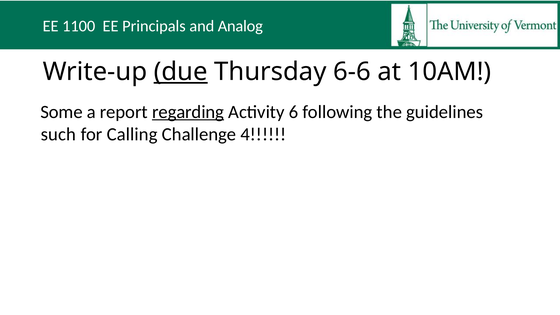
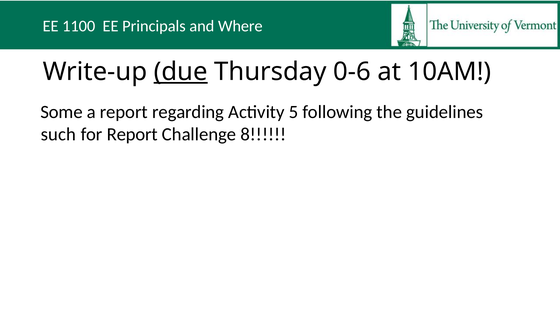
Analog: Analog -> Where (240, 26)
6-6: 6-6 -> 0-6 (352, 72)
regarding underline: present -> none (188, 112)
6: 6 -> 5 (294, 112)
for Calling: Calling -> Report (132, 134)
4: 4 -> 8 (263, 134)
